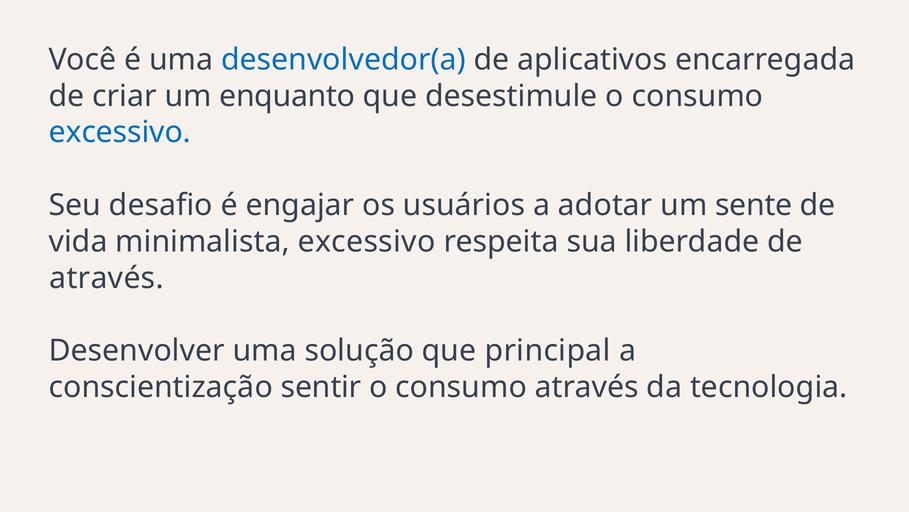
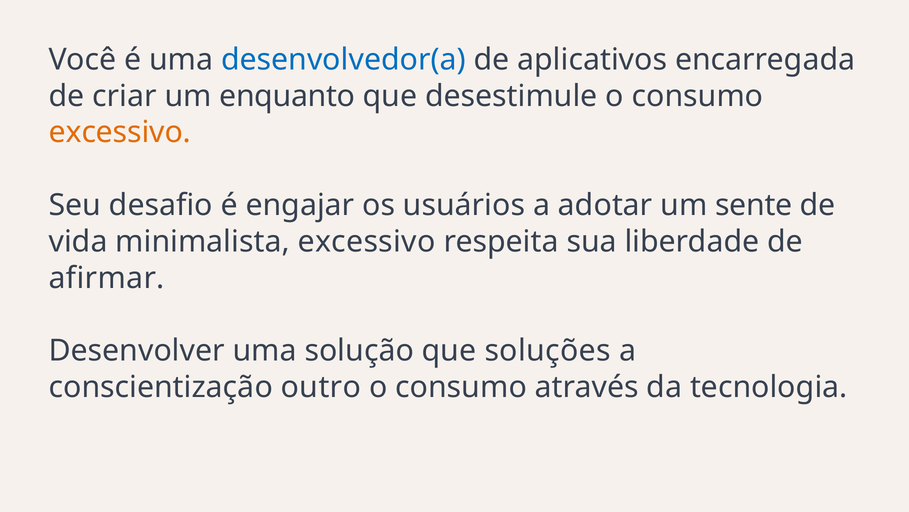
excessivo colour: blue -> orange (120, 132)
através: através -> afirmar (107, 278)
principal: principal -> soluções (548, 350)
sentir: sentir -> outro (321, 387)
